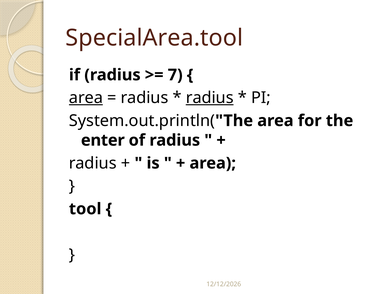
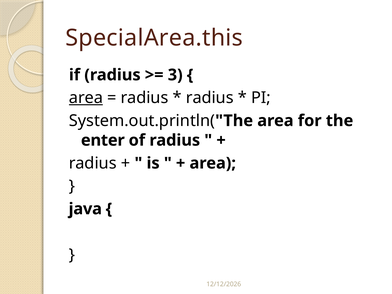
SpecialArea.tool: SpecialArea.tool -> SpecialArea.this (154, 38)
7: 7 -> 3 (175, 75)
radius underline: present -> none (210, 98)
tool: tool -> java (85, 209)
